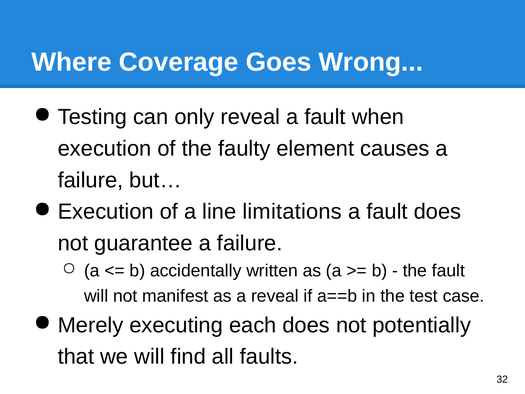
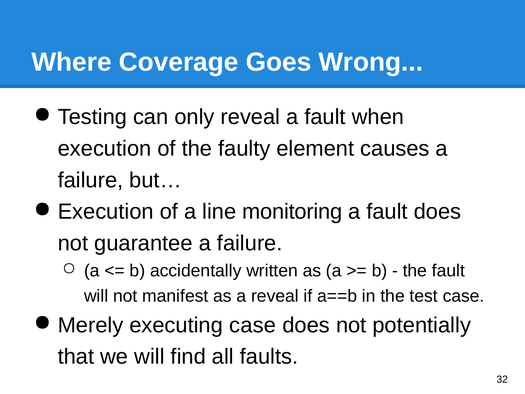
limitations: limitations -> monitoring (292, 212)
executing each: each -> case (253, 325)
